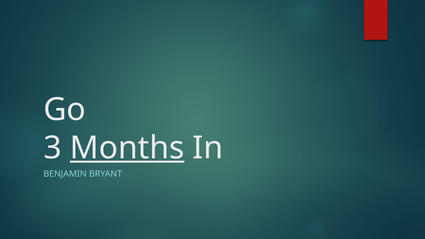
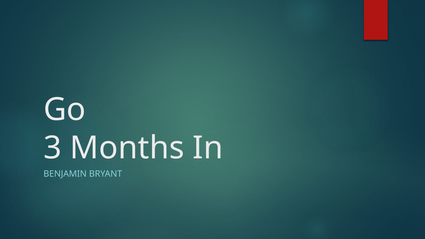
Months underline: present -> none (127, 148)
